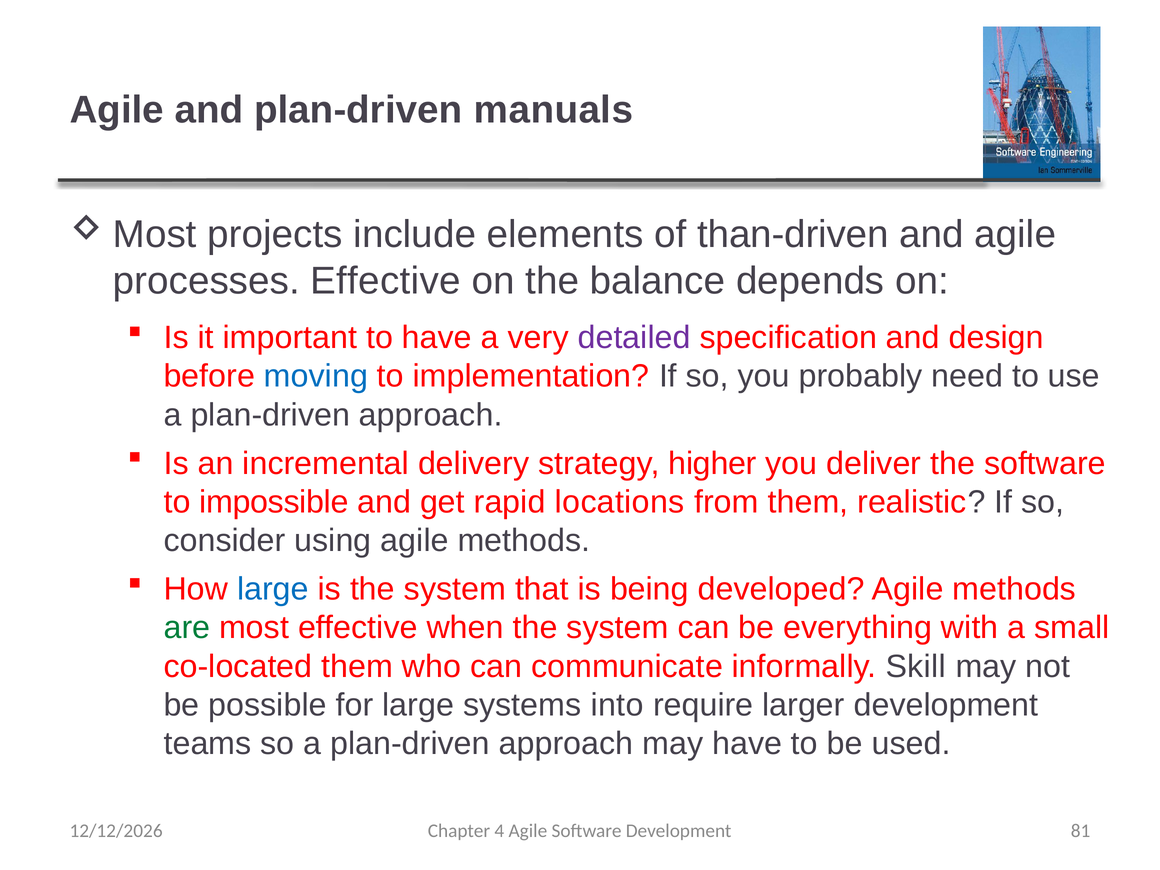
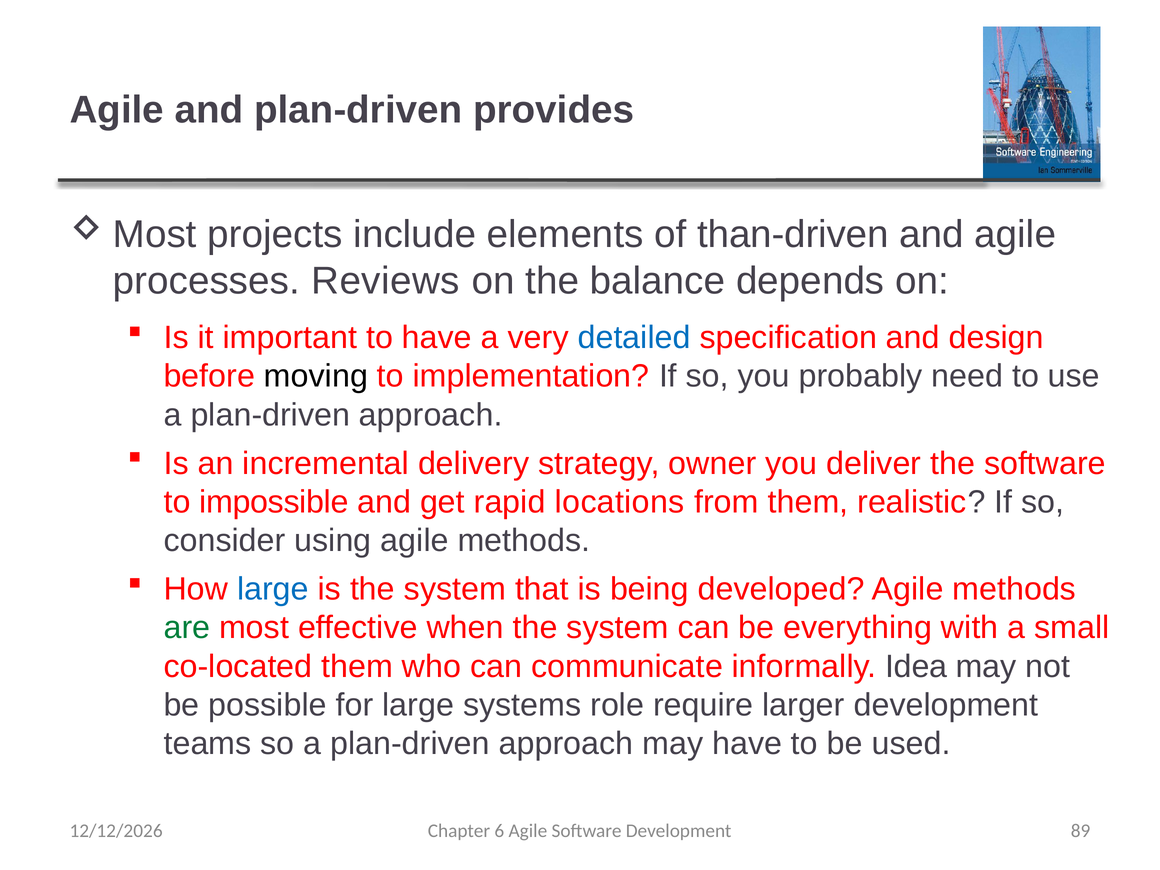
manuals: manuals -> provides (554, 110)
processes Effective: Effective -> Reviews (385, 281)
detailed colour: purple -> blue (634, 338)
moving colour: blue -> black (316, 376)
higher: higher -> owner (712, 463)
Skill: Skill -> Idea (916, 666)
into: into -> role (617, 705)
4: 4 -> 6 (499, 831)
81: 81 -> 89 (1081, 831)
